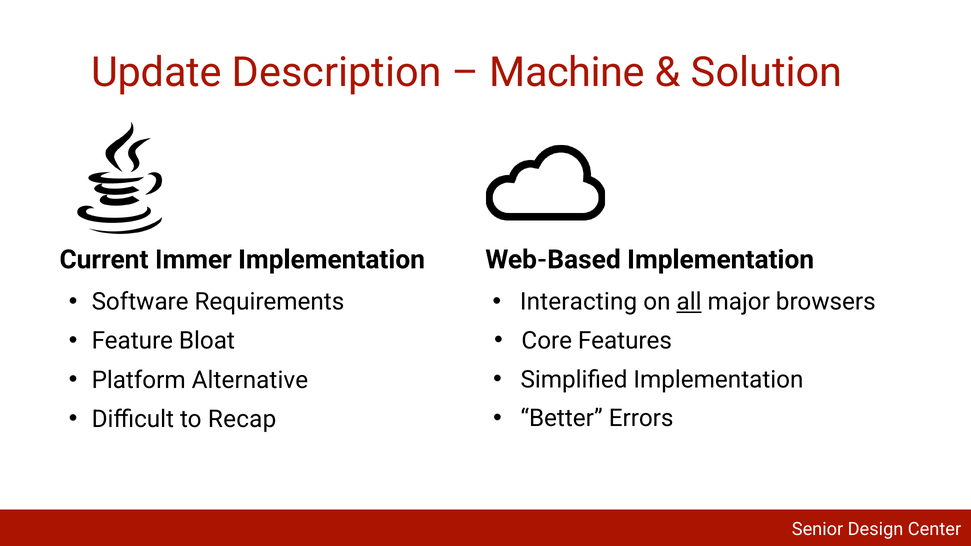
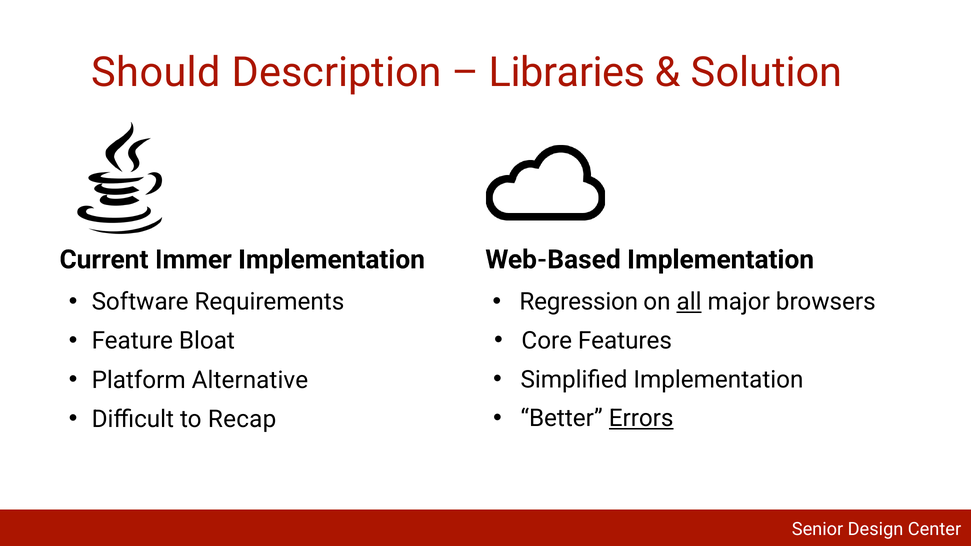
Update: Update -> Should (156, 72)
Machine: Machine -> Libraries (567, 72)
Interacting: Interacting -> Regression (579, 302)
Errors underline: none -> present (641, 419)
